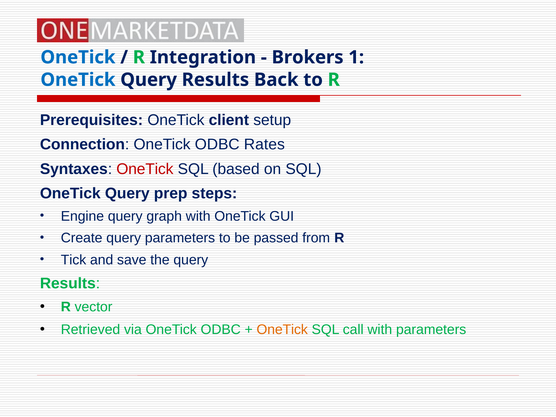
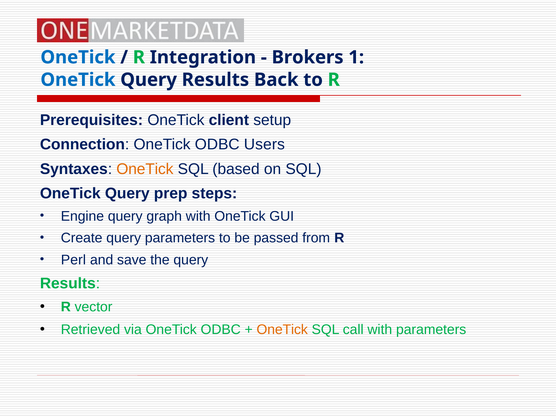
Rates: Rates -> Users (264, 144)
OneTick colour: red -> orange (145, 169)
Tick: Tick -> Perl (73, 260)
